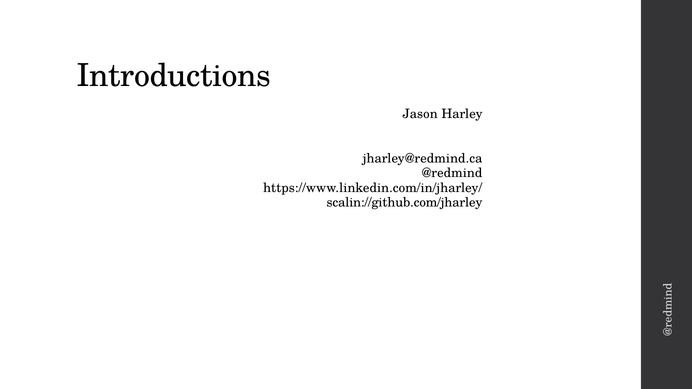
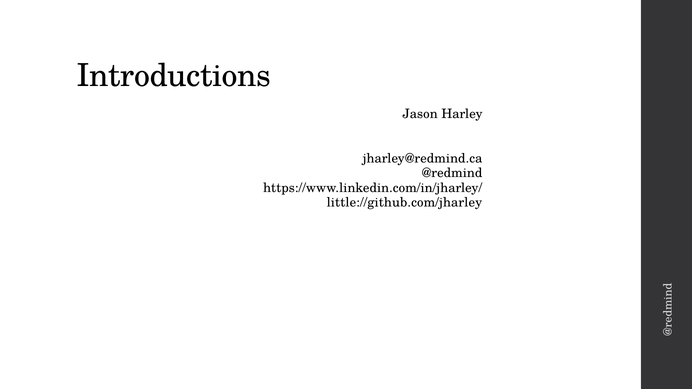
scalin://github.com/jharley: scalin://github.com/jharley -> little://github.com/jharley (404, 203)
